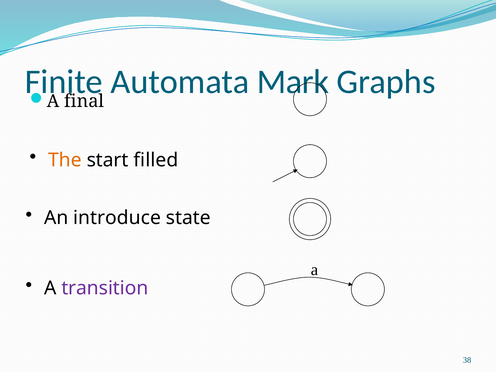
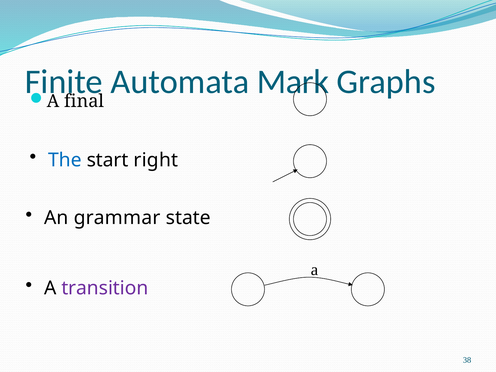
The colour: orange -> blue (65, 160)
filled: filled -> right (156, 160)
introduce: introduce -> grammar (117, 218)
